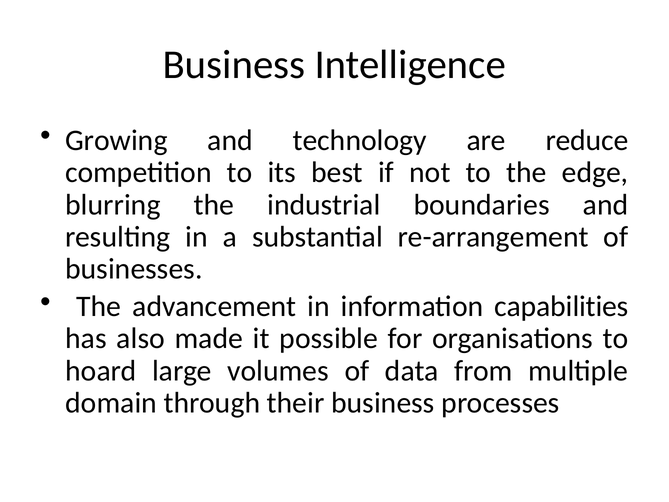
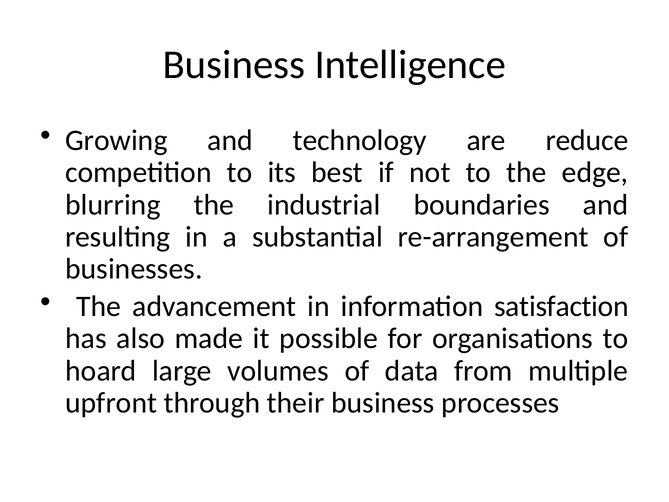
capabilities: capabilities -> satisfaction (562, 306)
domain: domain -> upfront (111, 403)
